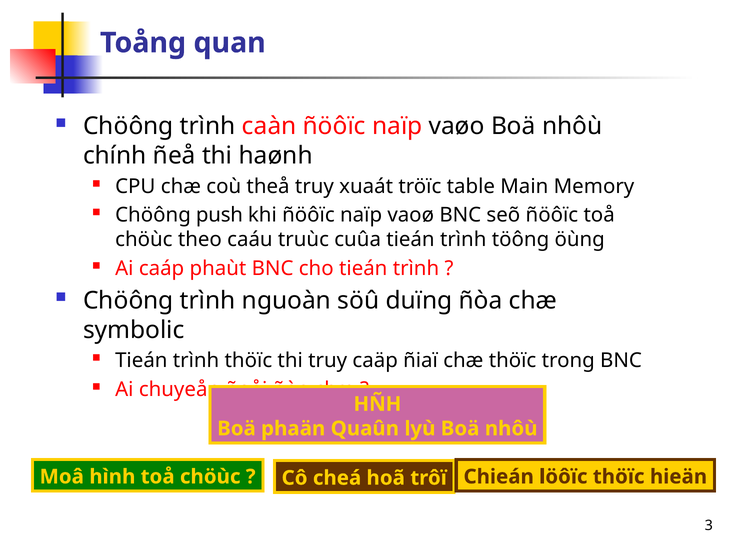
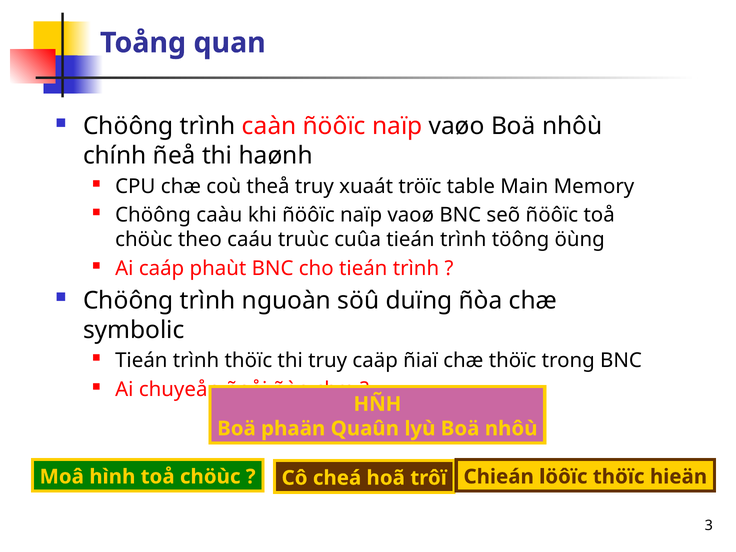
push: push -> caàu (219, 215)
